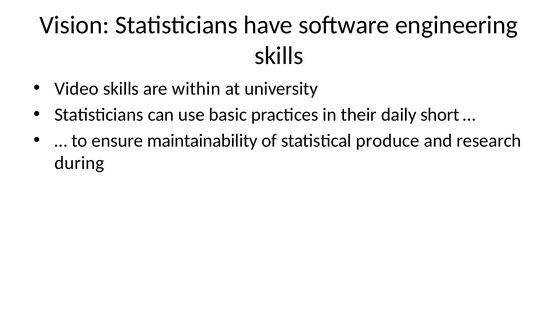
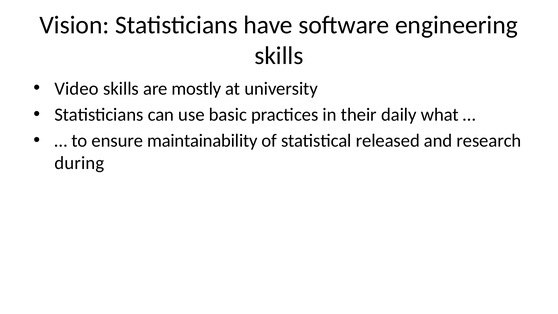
within: within -> mostly (196, 89)
short: short -> what (440, 115)
produce: produce -> released (388, 141)
